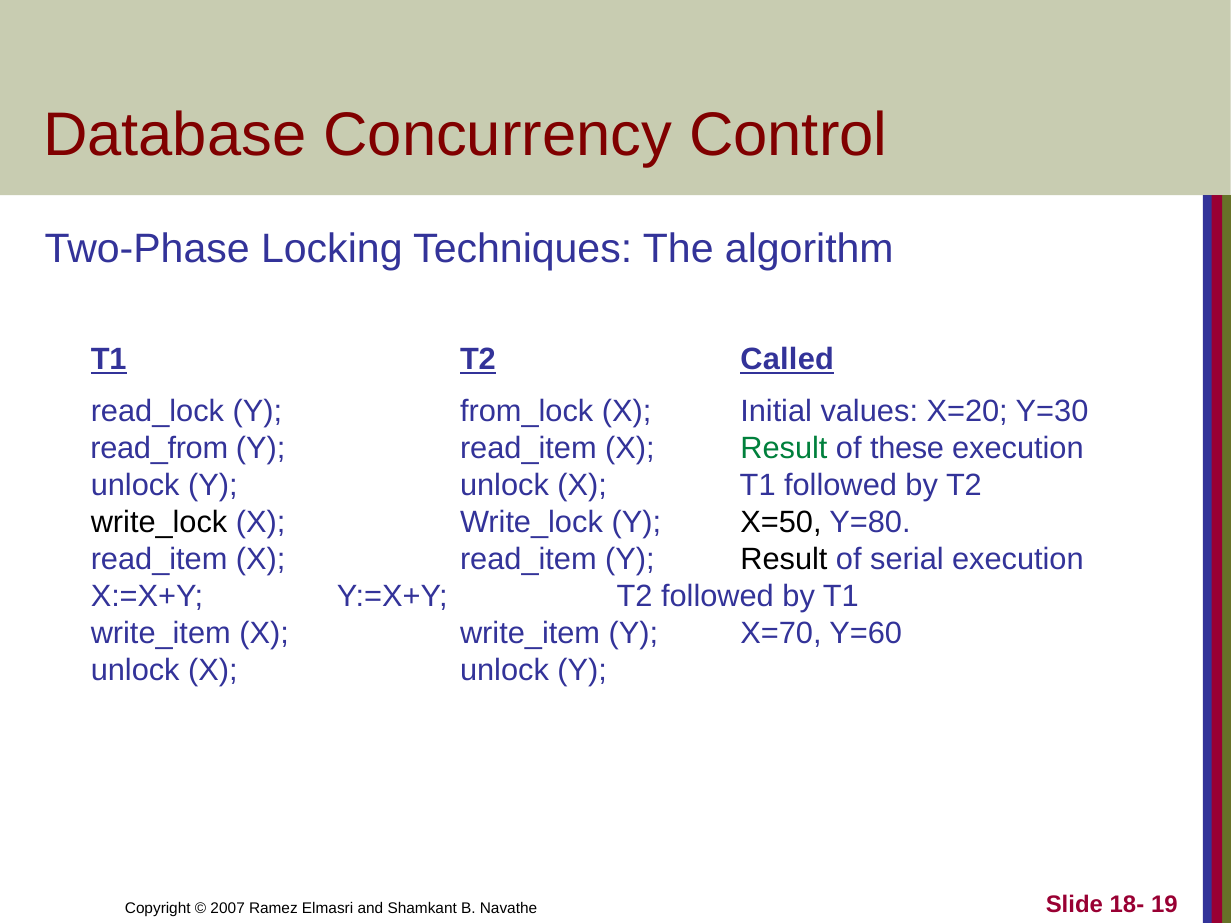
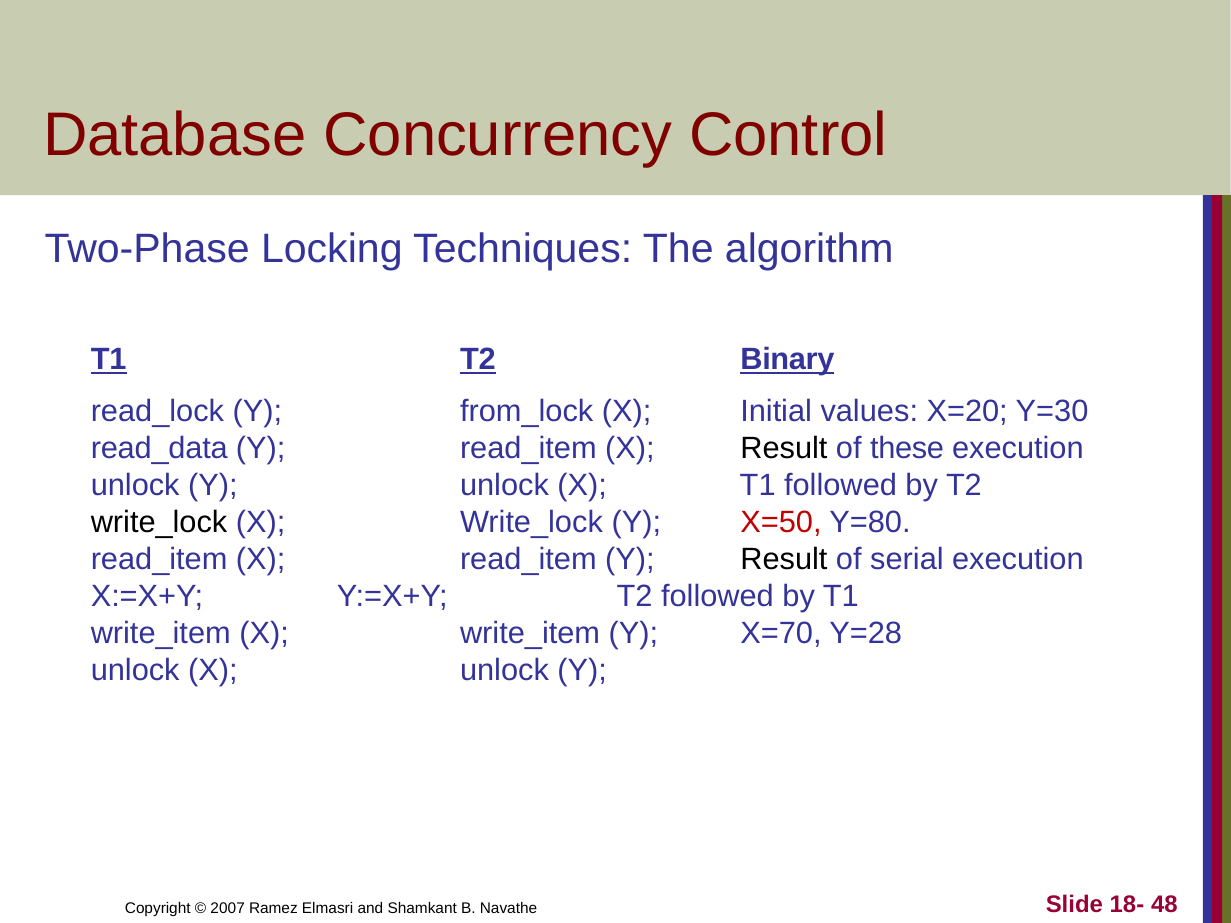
Called: Called -> Binary (787, 359)
read_from: read_from -> read_data (159, 448)
Result colour: green -> black (784, 448)
X=50 colour: black -> red (781, 522)
Y=60: Y=60 -> Y=28 (866, 633)
19: 19 -> 48 (1164, 904)
